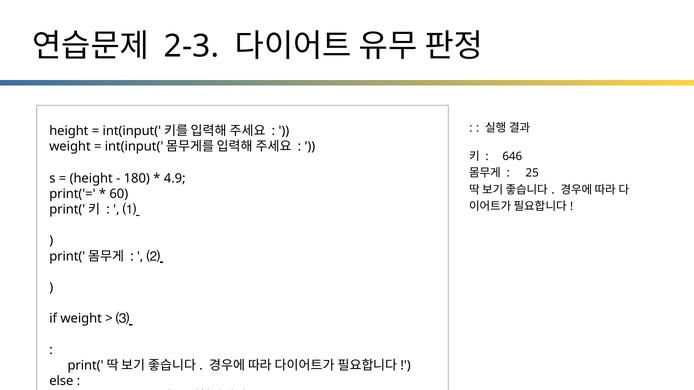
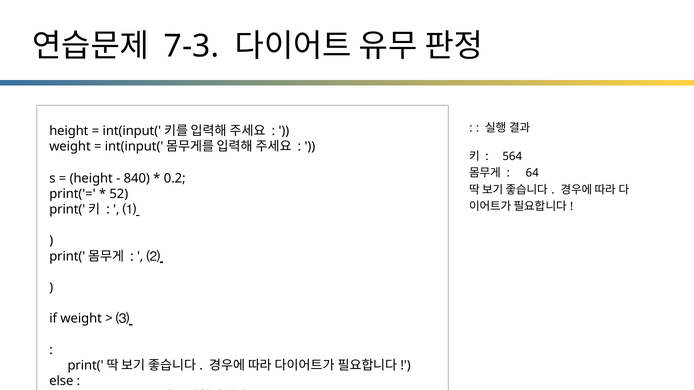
2-3: 2-3 -> 7-3 (192, 46)
646: 646 -> 564 (512, 157)
25: 25 -> 64 (532, 173)
180: 180 -> 840 (137, 178)
4.9: 4.9 -> 0.2 (175, 178)
60: 60 -> 52 (119, 194)
